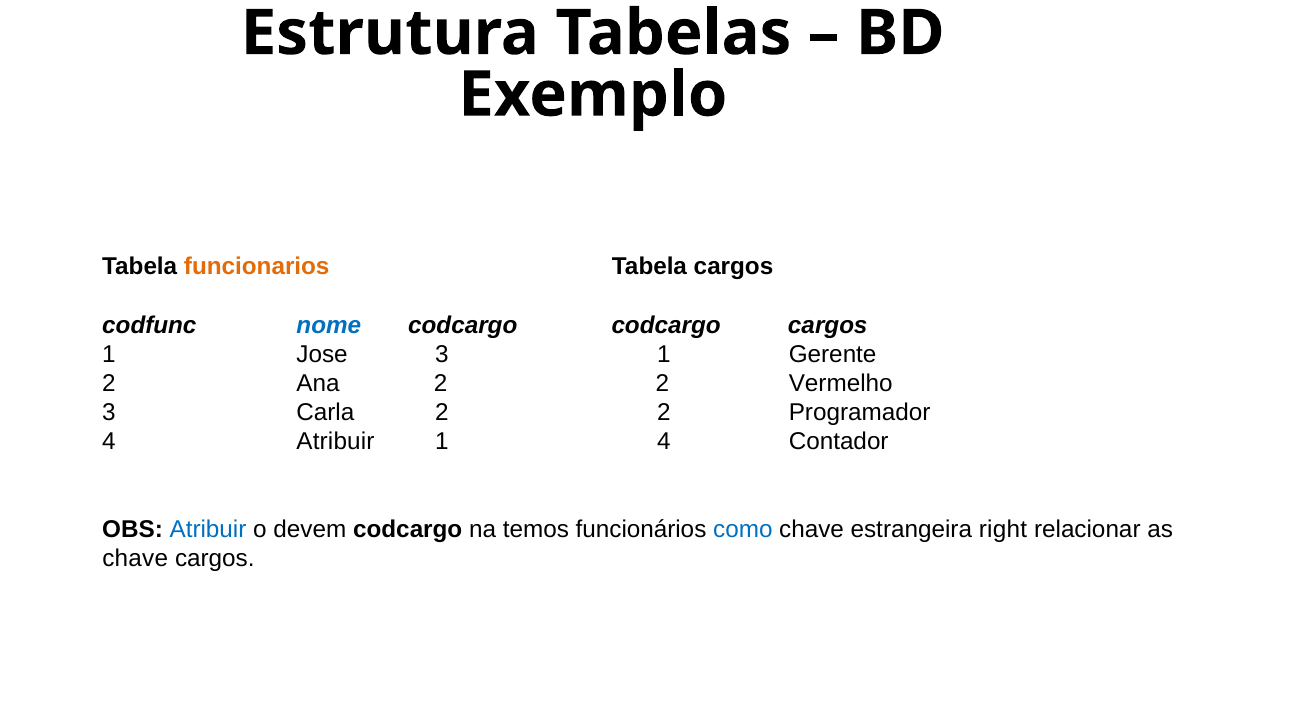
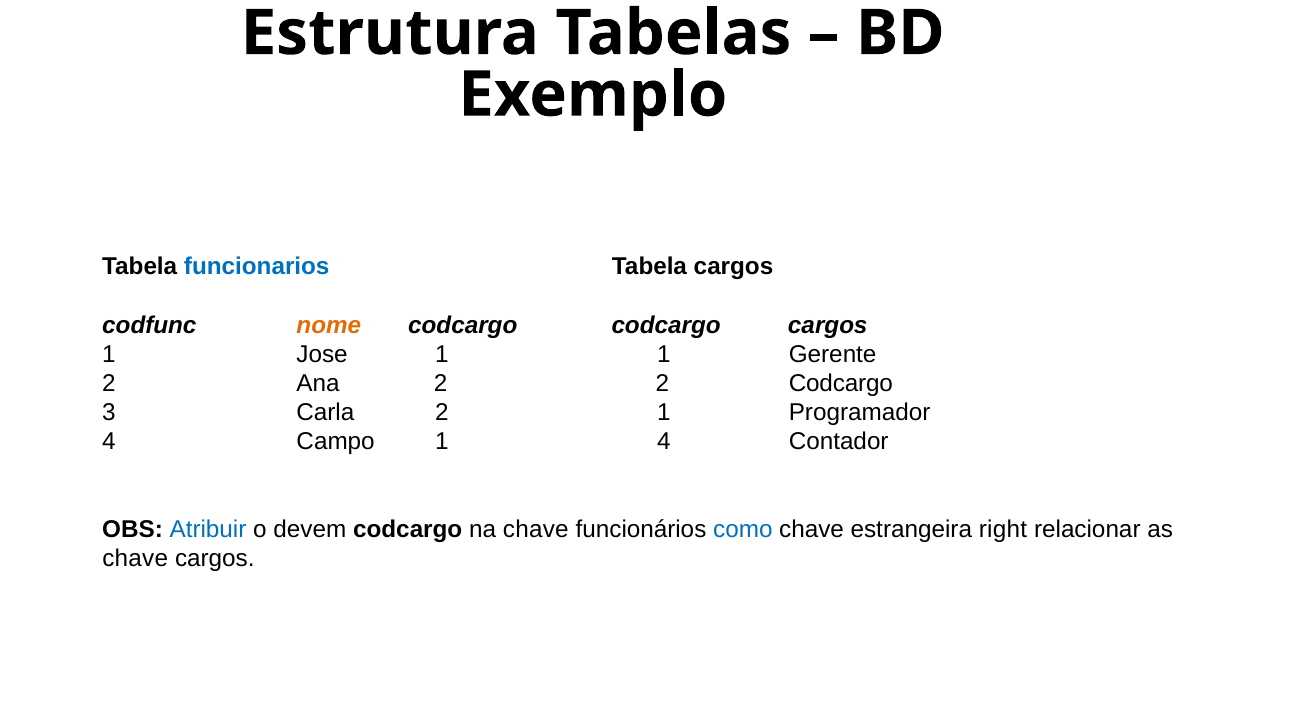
funcionarios colour: orange -> blue (257, 267)
nome colour: blue -> orange (329, 325)
Jose 3: 3 -> 1 (442, 355)
2 Vermelho: Vermelho -> Codcargo (841, 384)
Carla 2 2: 2 -> 1 (664, 413)
4 Atribuir: Atribuir -> Campo (336, 442)
na temos: temos -> chave (536, 529)
